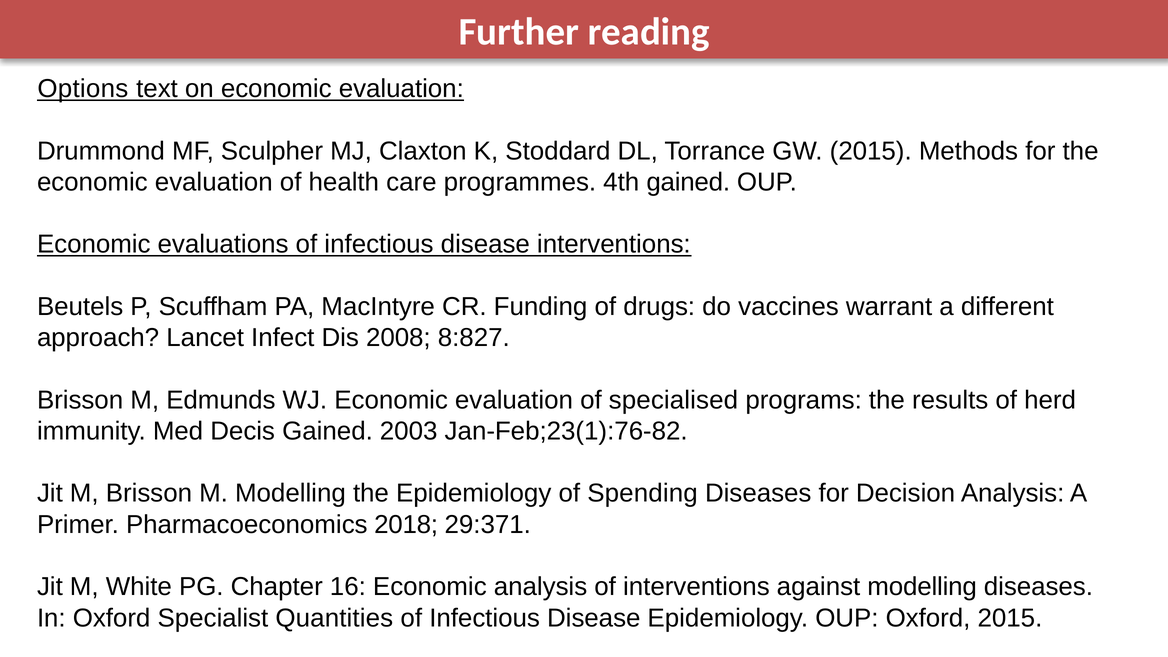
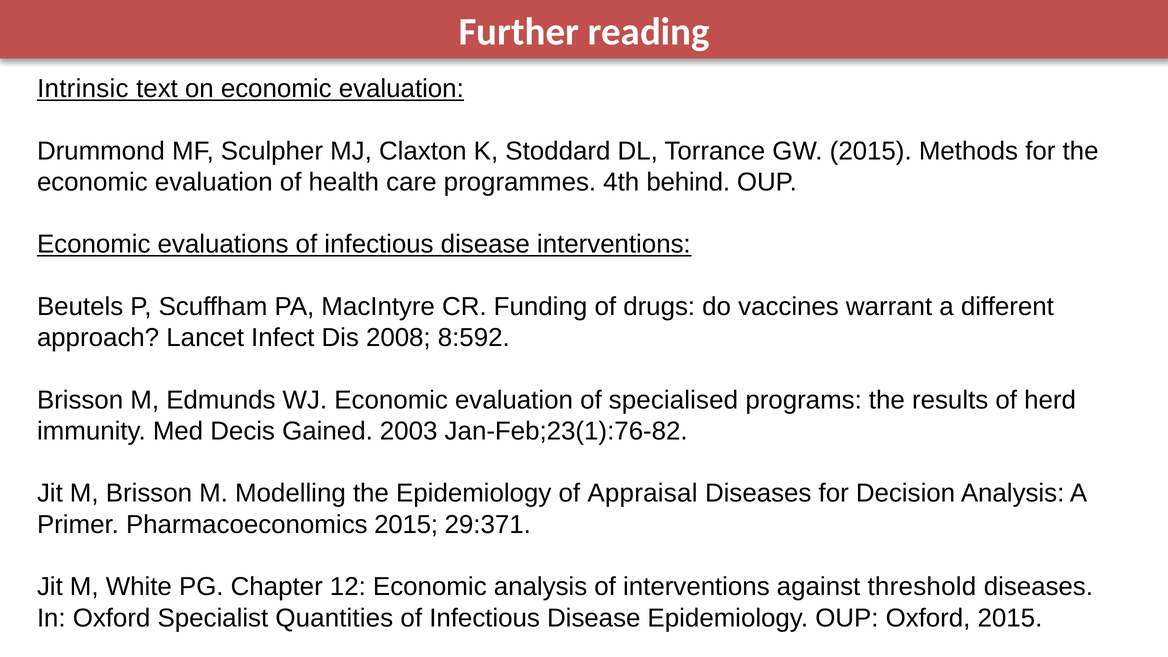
Options: Options -> Intrinsic (83, 89)
4th gained: gained -> behind (688, 182)
8:827: 8:827 -> 8:592 (474, 338)
Spending: Spending -> Appraisal (642, 493)
Pharmacoeconomics 2018: 2018 -> 2015 (406, 525)
16: 16 -> 12 (348, 587)
against modelling: modelling -> threshold (922, 587)
